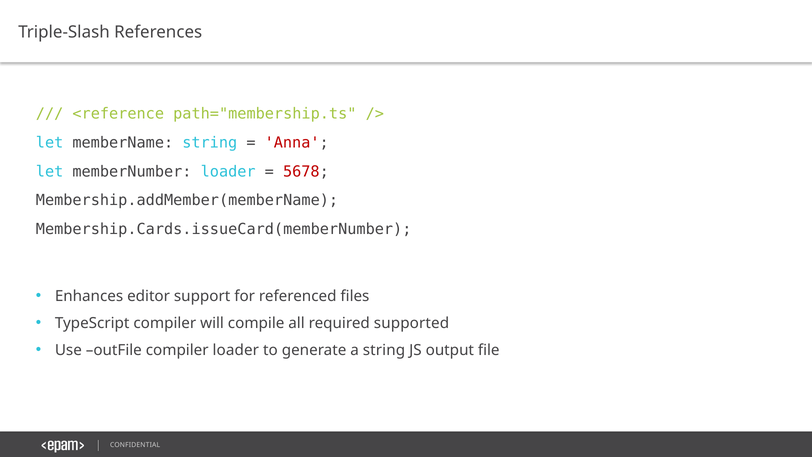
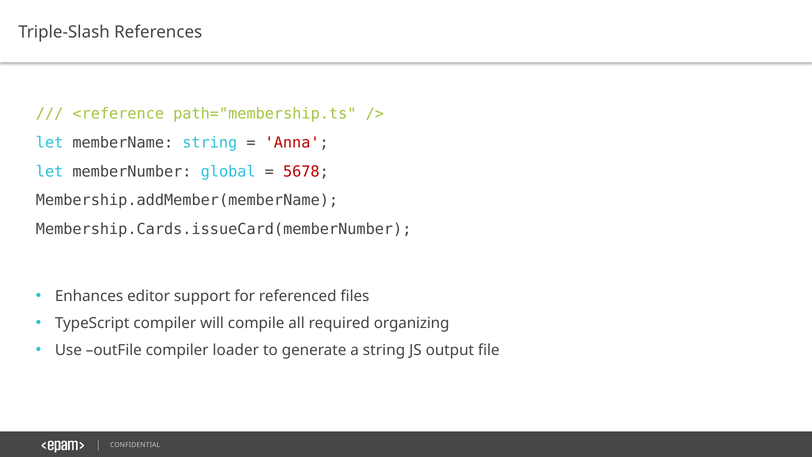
memberNumber loader: loader -> global (228, 171)
supported: supported -> organizing (412, 323)
